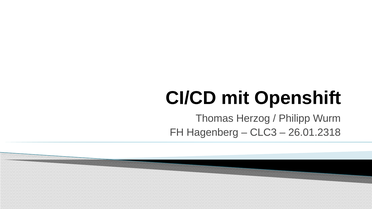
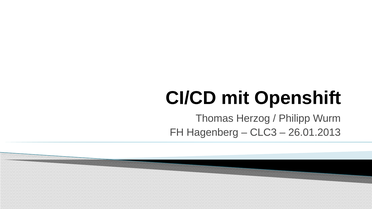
26.01.2318: 26.01.2318 -> 26.01.2013 (315, 133)
